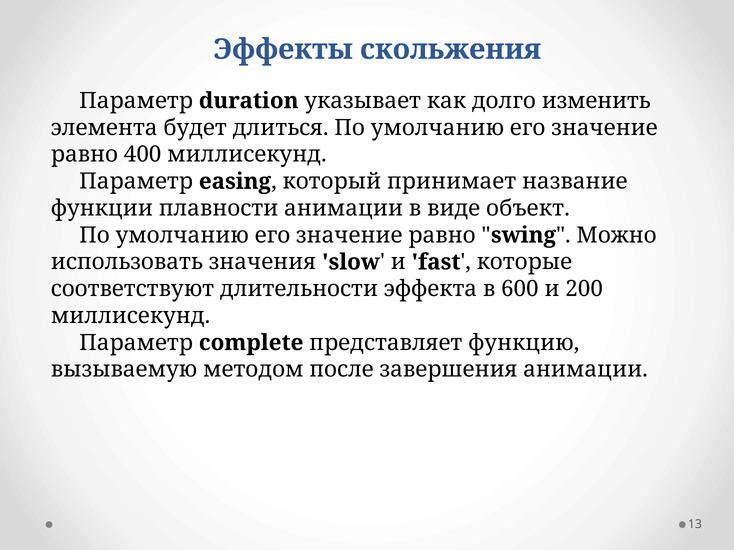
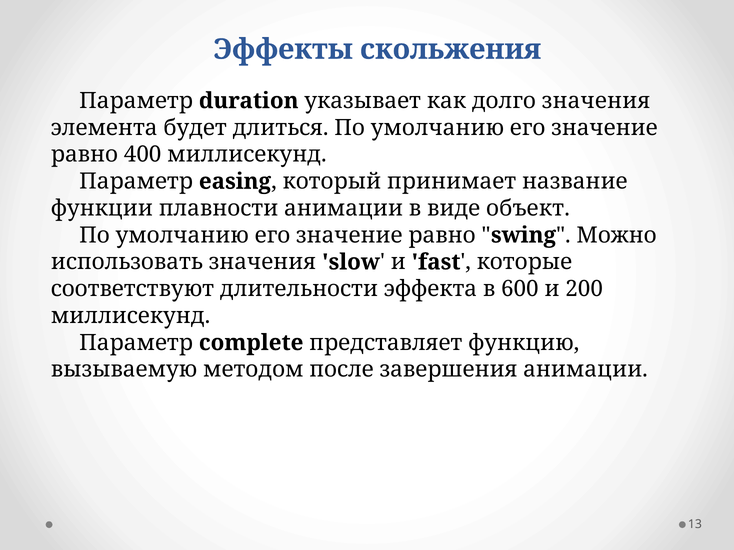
долго изменить: изменить -> значения (596, 101)
